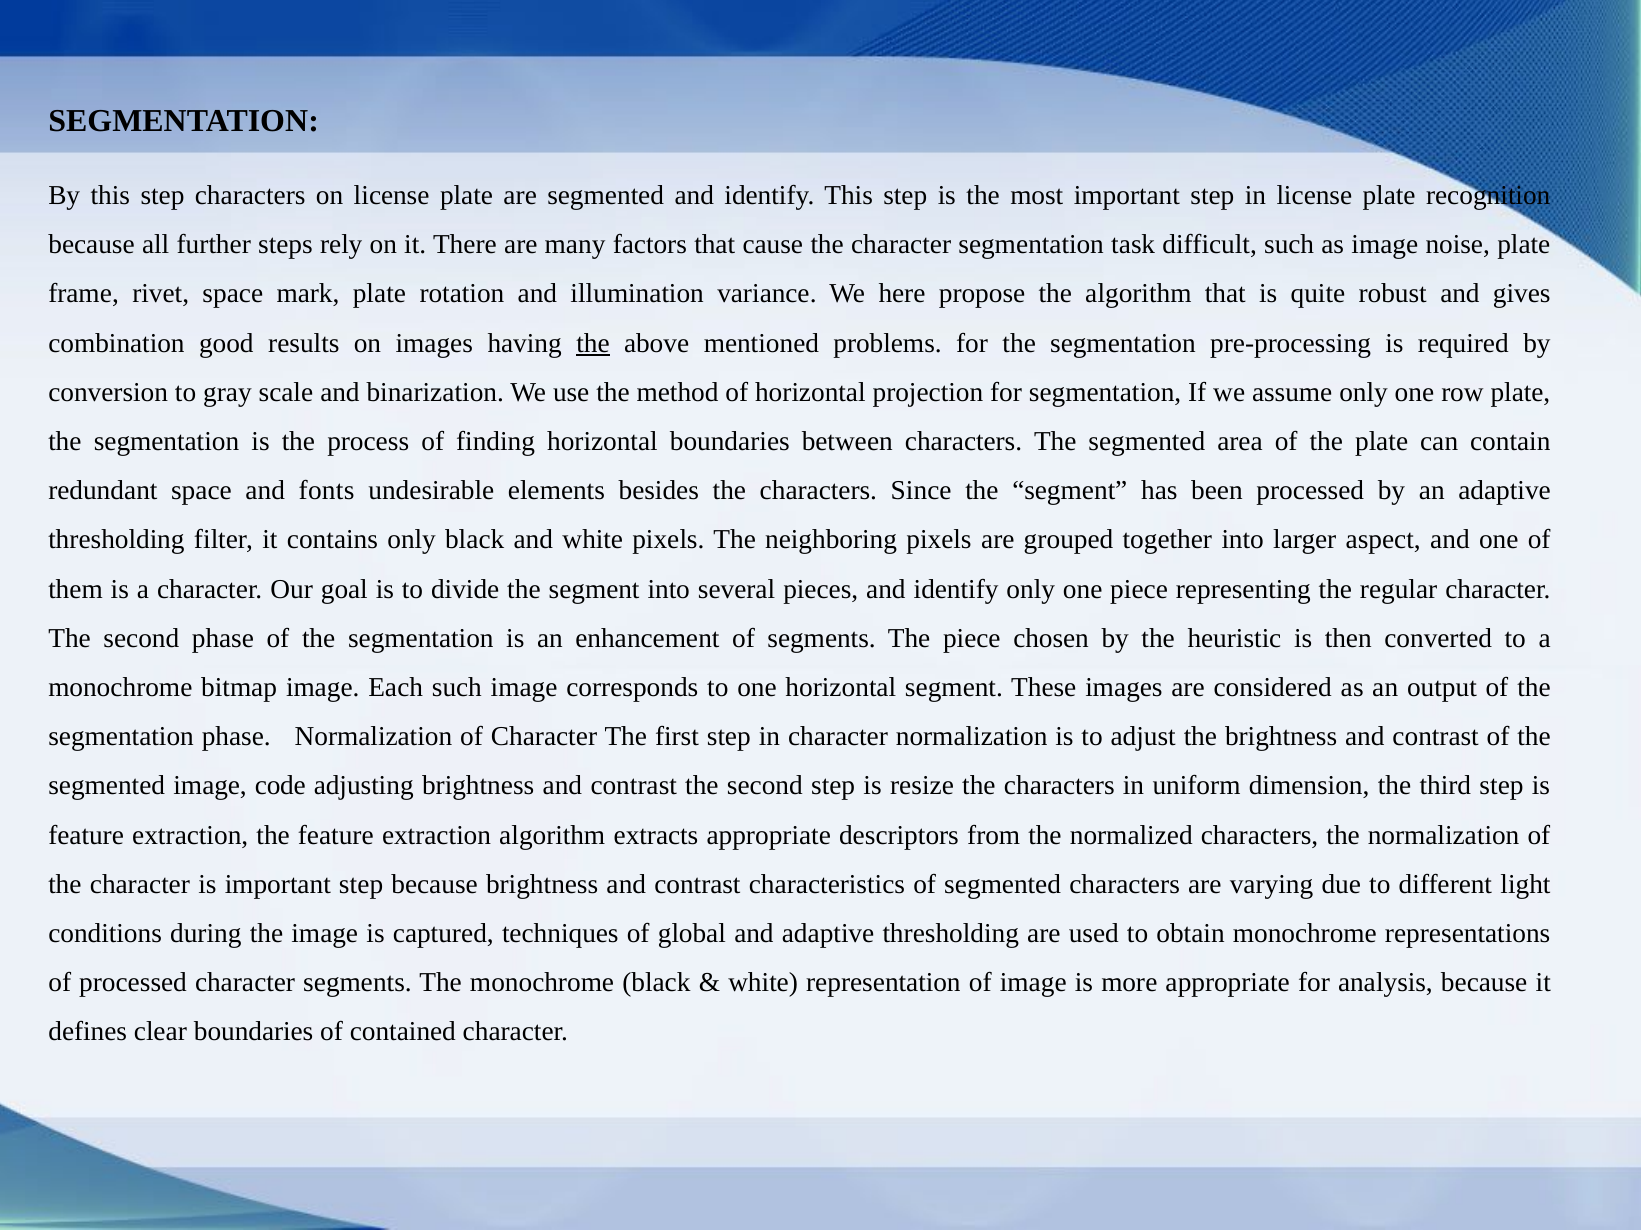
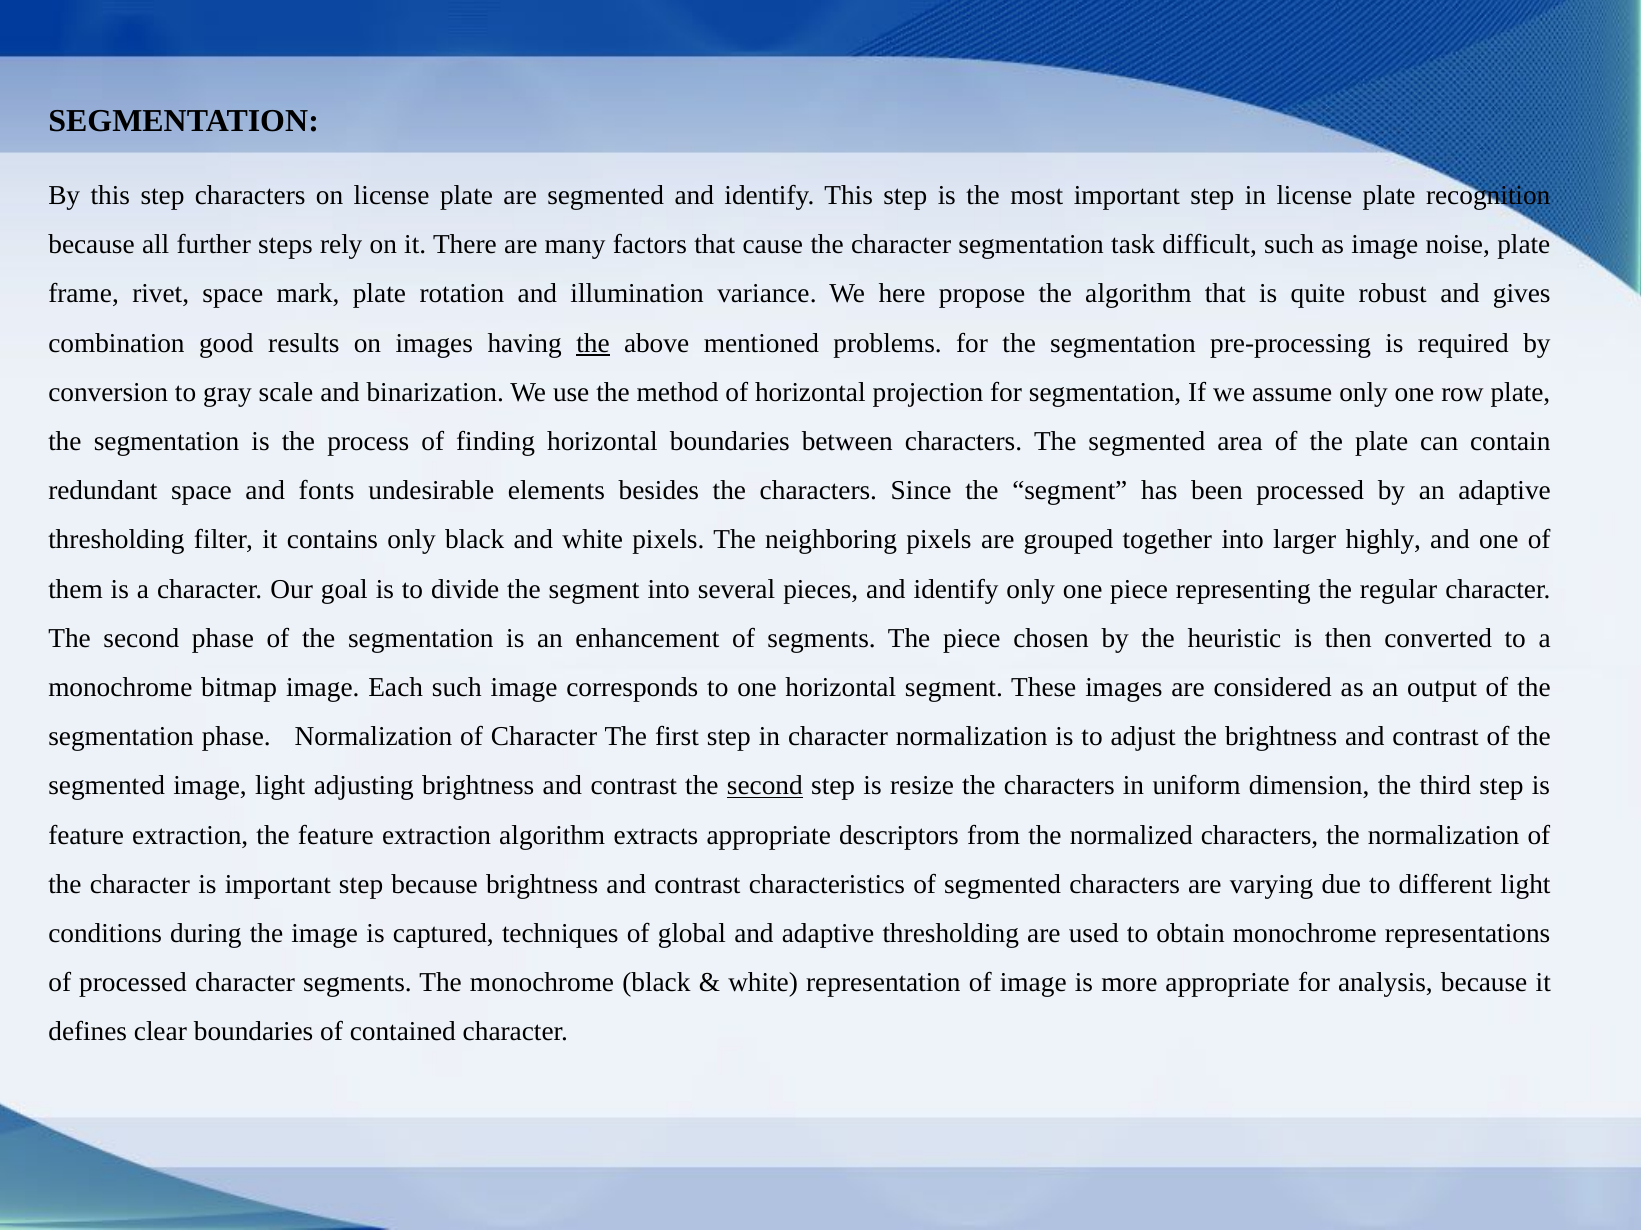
aspect: aspect -> highly (1383, 540)
image code: code -> light (280, 786)
second underline: none -> present (765, 786)
